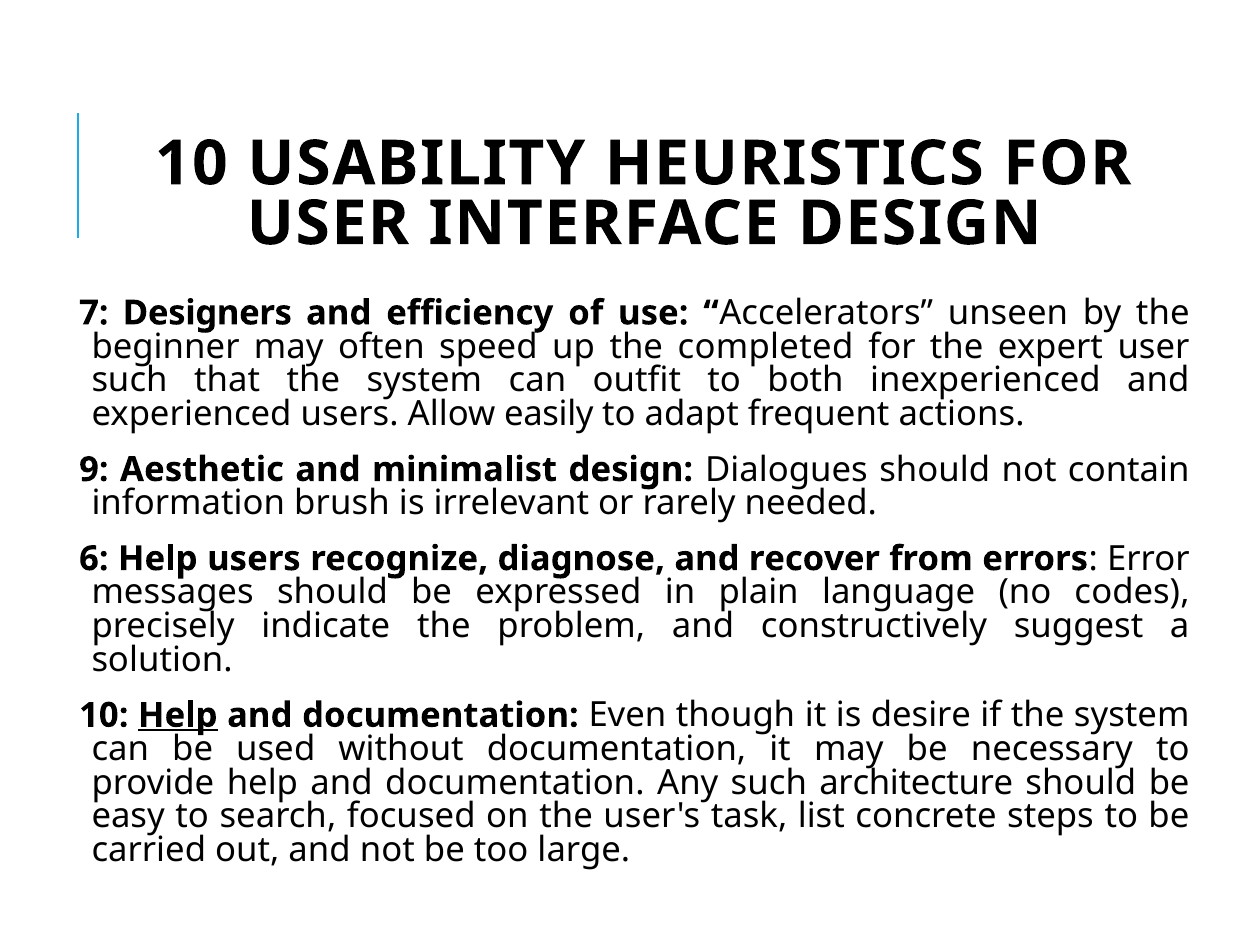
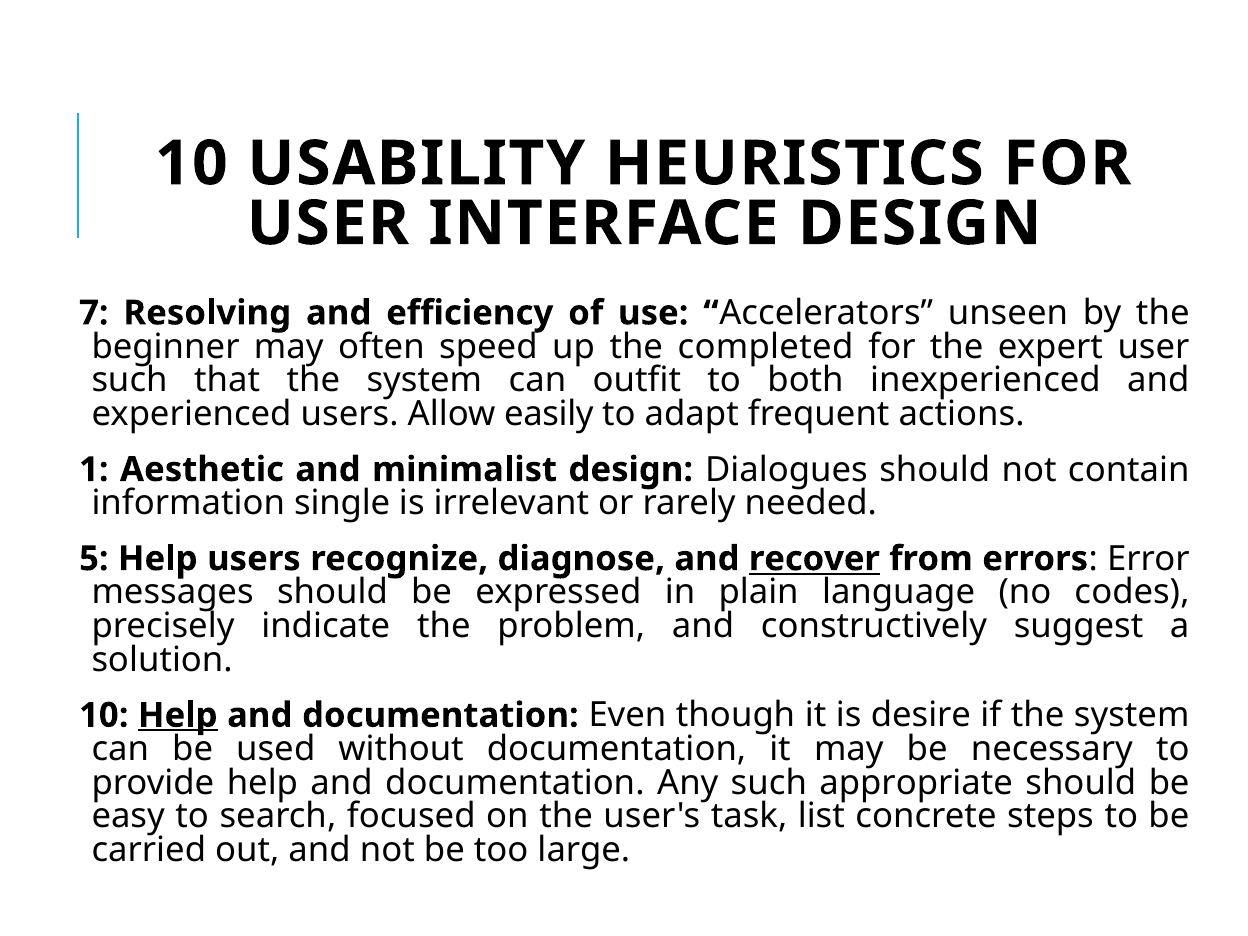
Designers: Designers -> Resolving (207, 313)
9: 9 -> 1 (94, 470)
brush: brush -> single (342, 503)
6: 6 -> 5 (94, 559)
recover underline: none -> present (814, 559)
architecture: architecture -> appropriate (916, 783)
